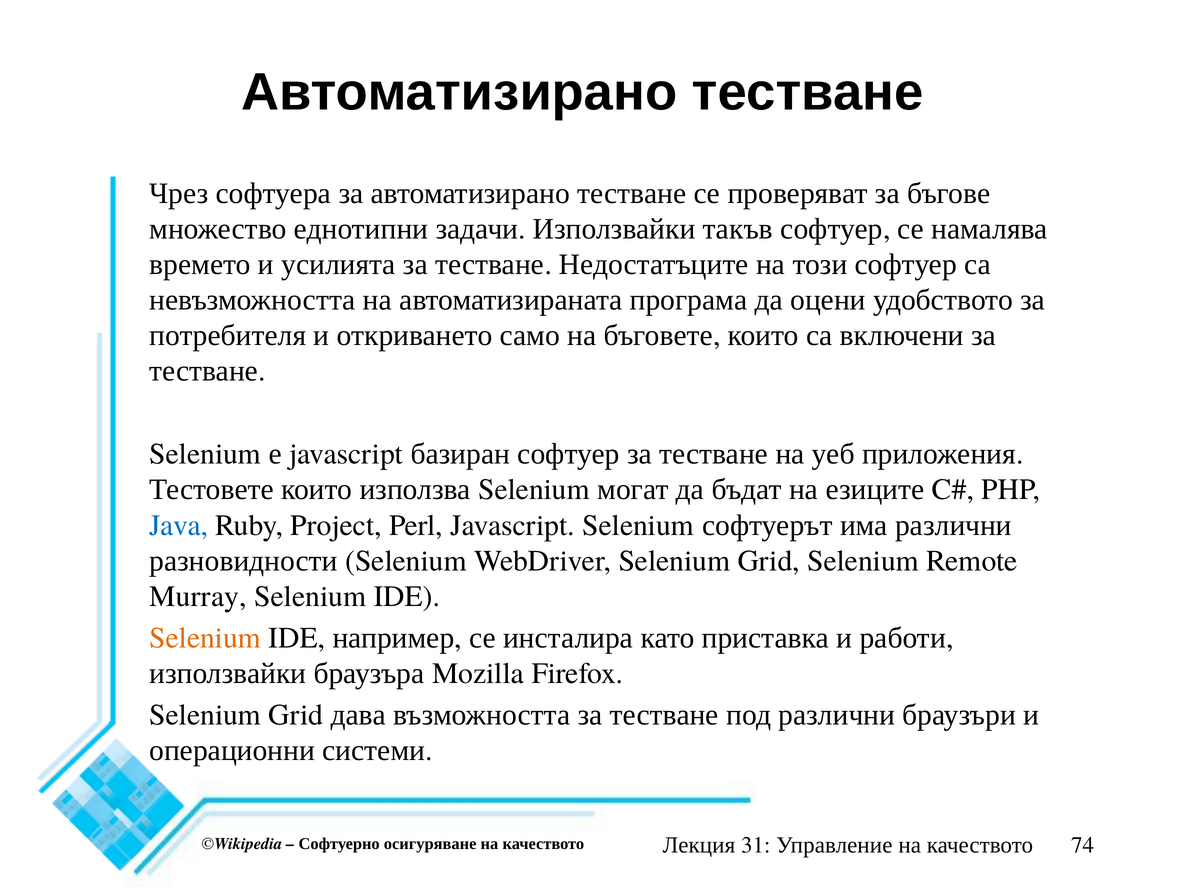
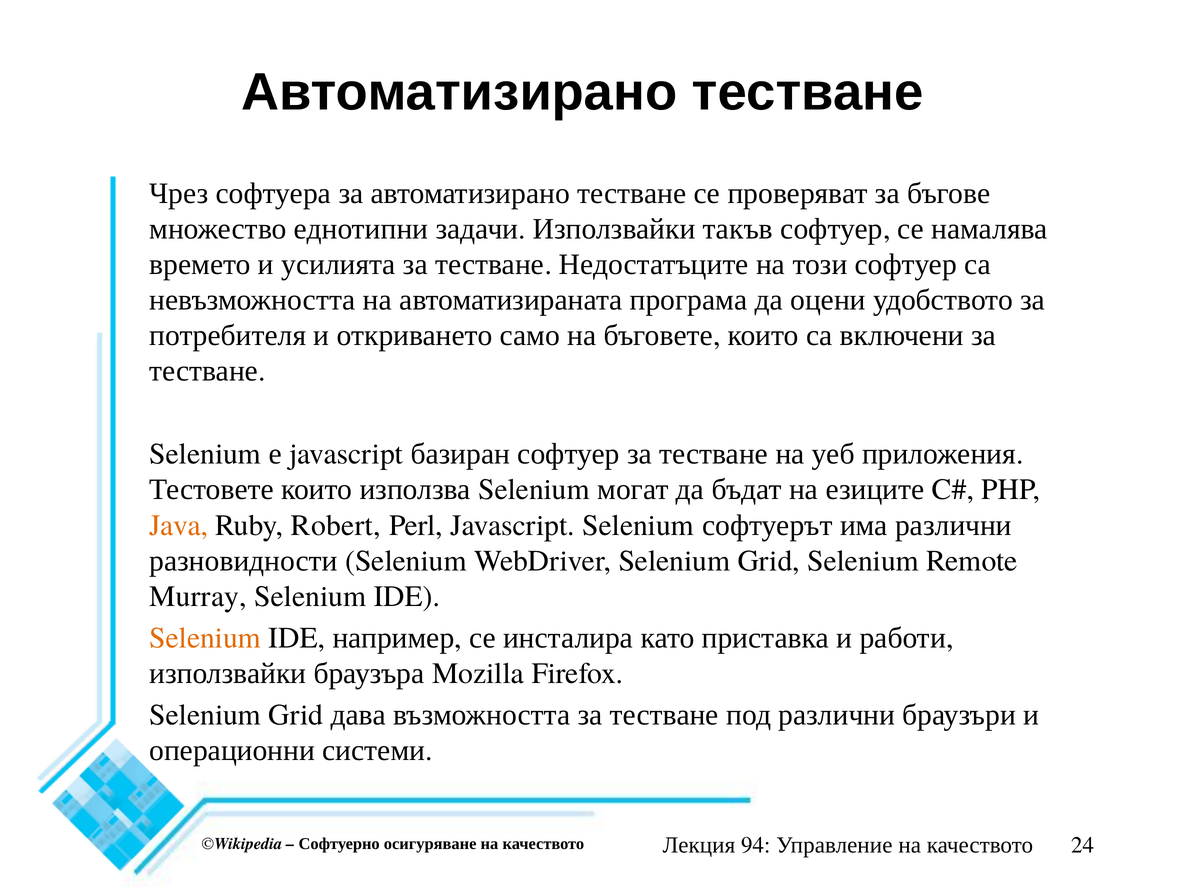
Java colour: blue -> orange (179, 525)
Project: Project -> Robert (336, 525)
74: 74 -> 24 (1083, 845)
31: 31 -> 94 (753, 845)
